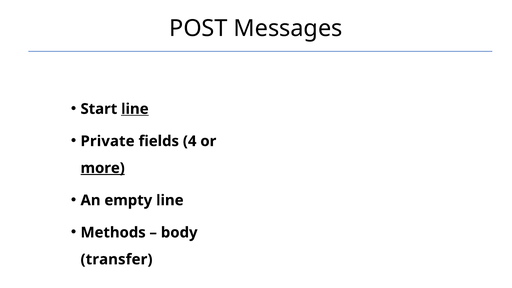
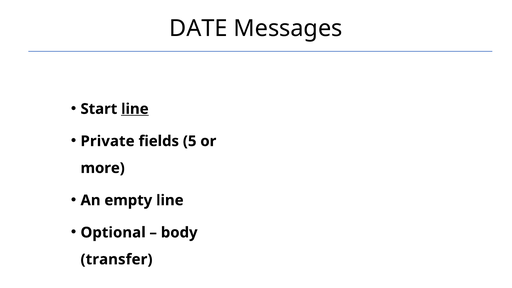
POST: POST -> DATE (198, 28)
4: 4 -> 5 (190, 141)
more underline: present -> none (103, 168)
Methods: Methods -> Optional (113, 233)
